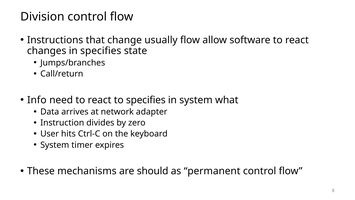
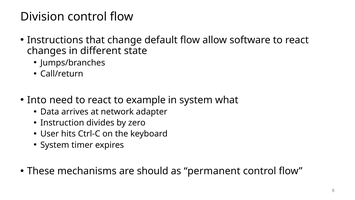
usually: usually -> default (161, 40)
in specifies: specifies -> different (101, 51)
Info: Info -> Into (37, 100)
to specifies: specifies -> example (146, 100)
